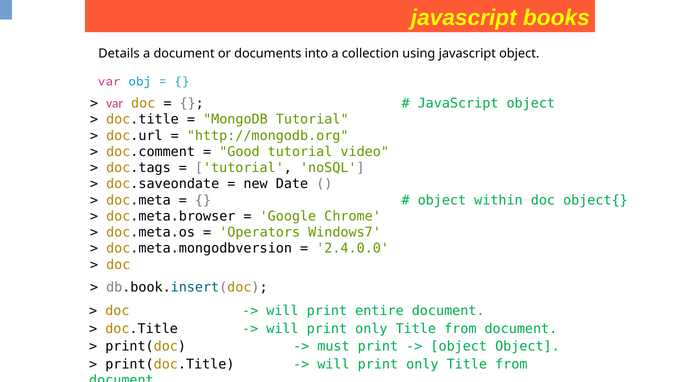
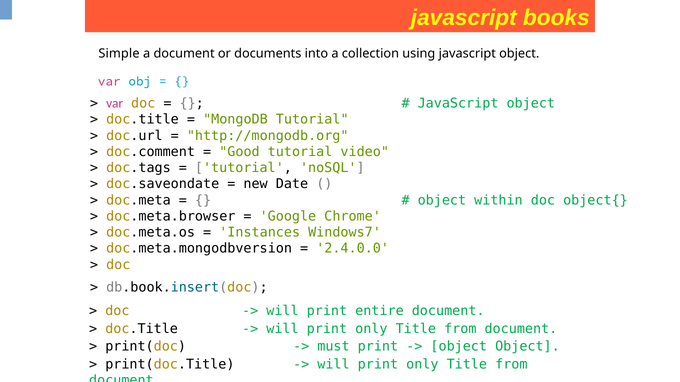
Details: Details -> Simple (119, 54)
Operators: Operators -> Instances (260, 233)
